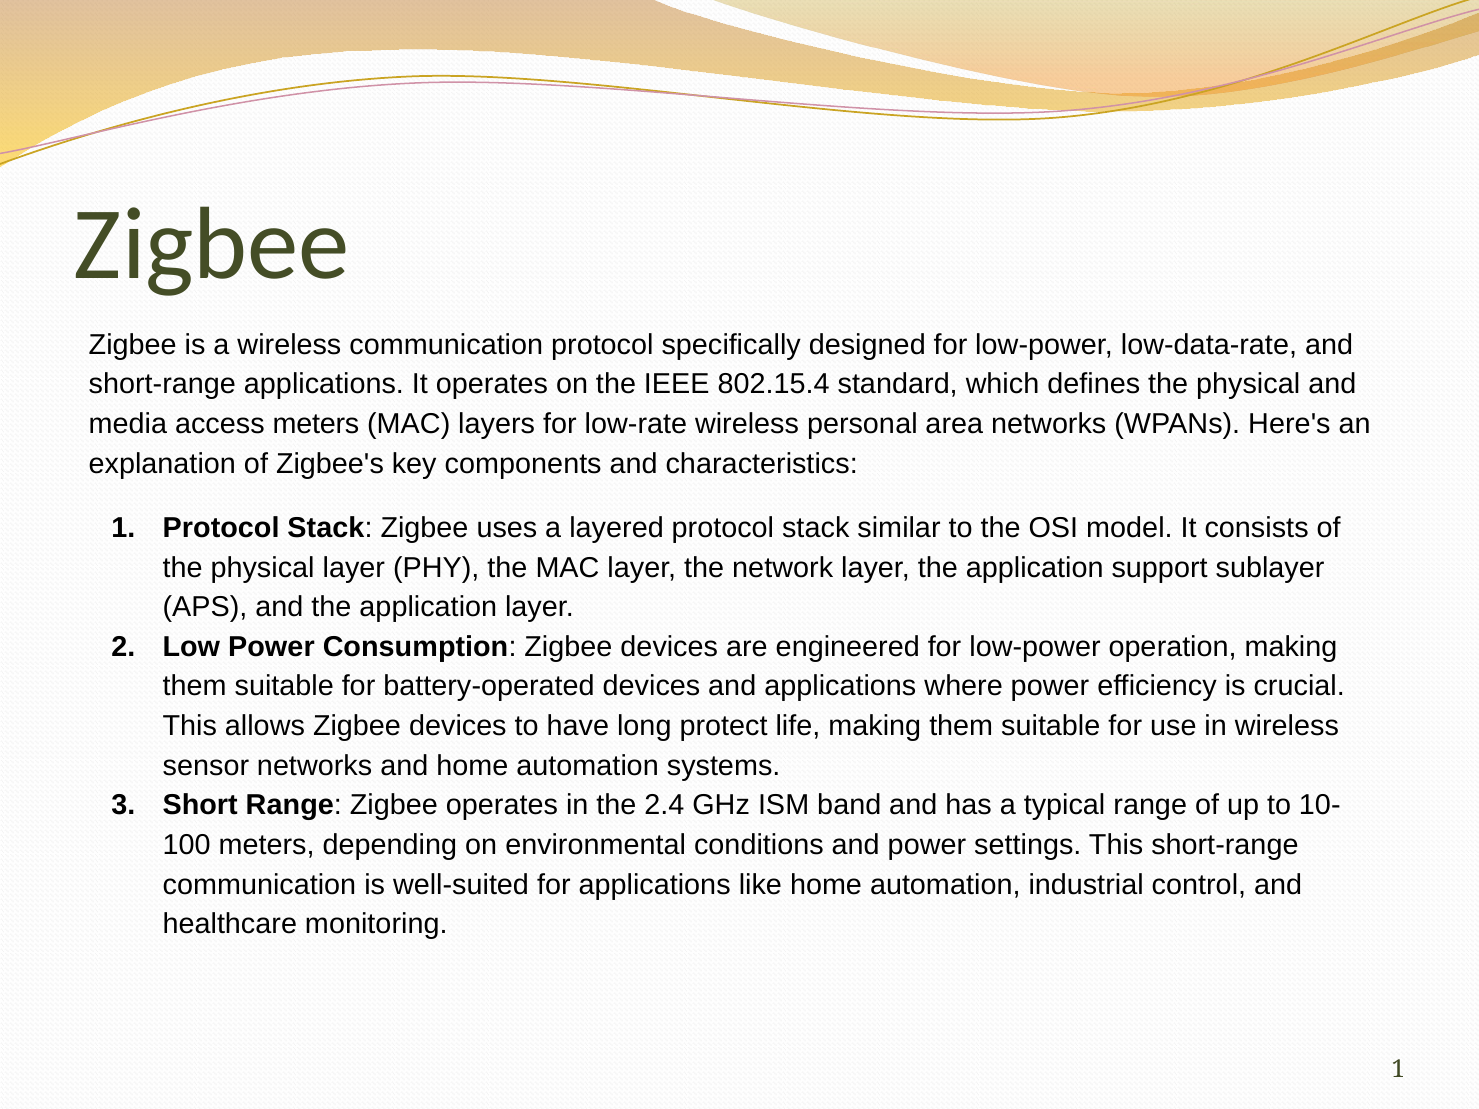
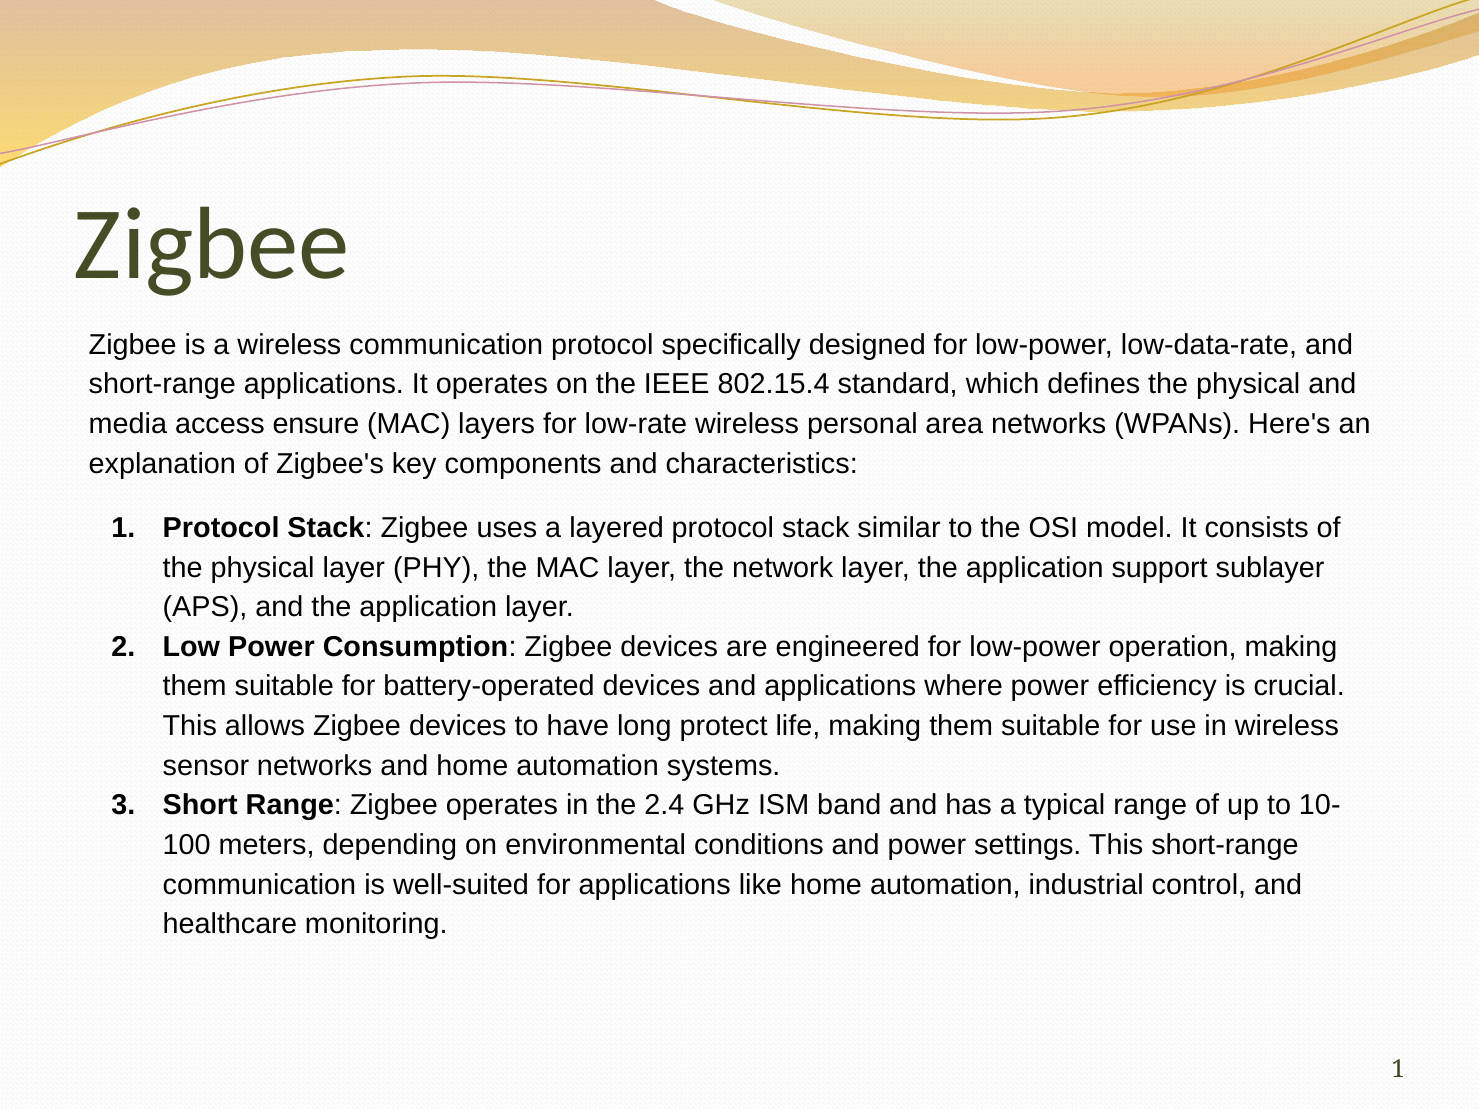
access meters: meters -> ensure (316, 424)
